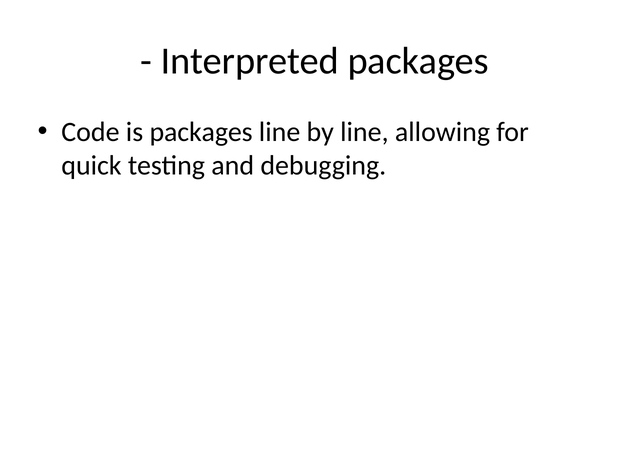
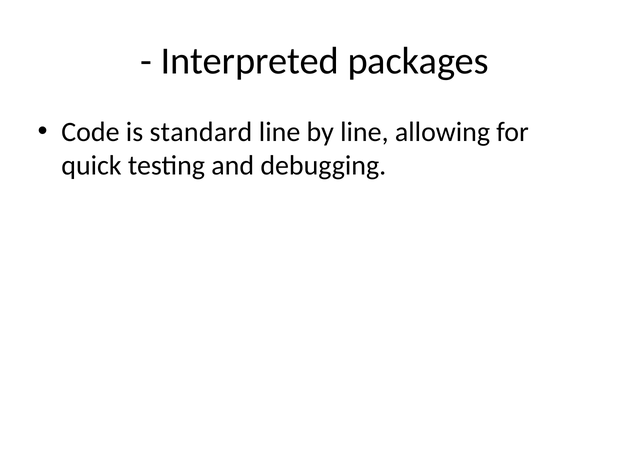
is packages: packages -> standard (201, 132)
